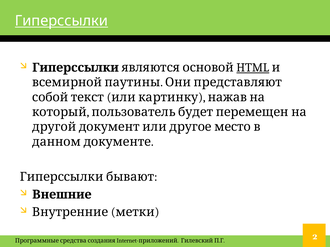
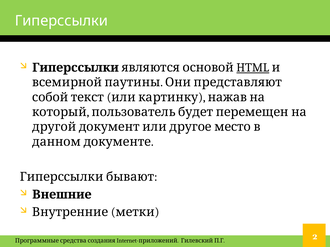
Гиперссылки underline: present -> none (62, 21)
